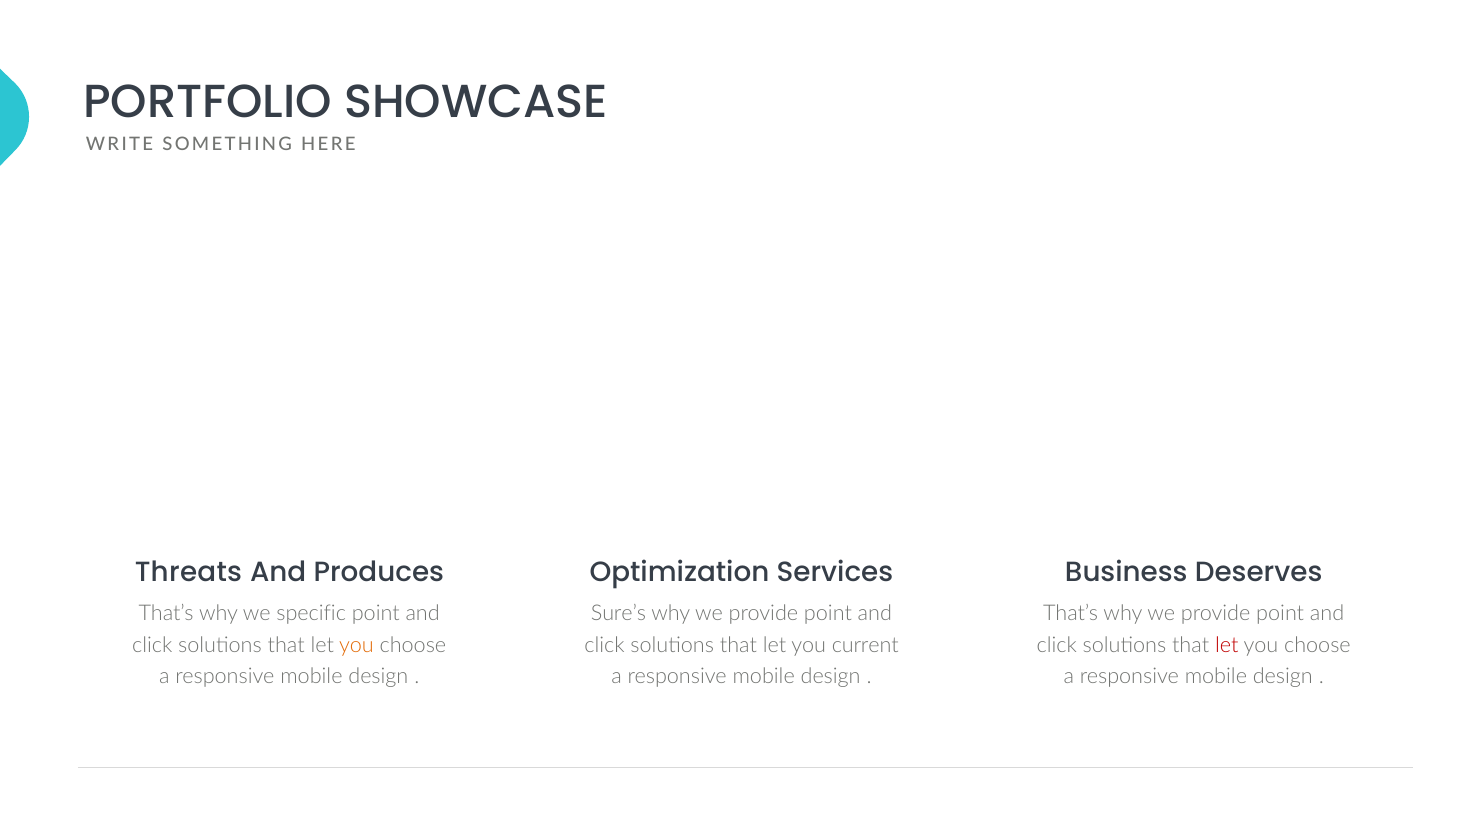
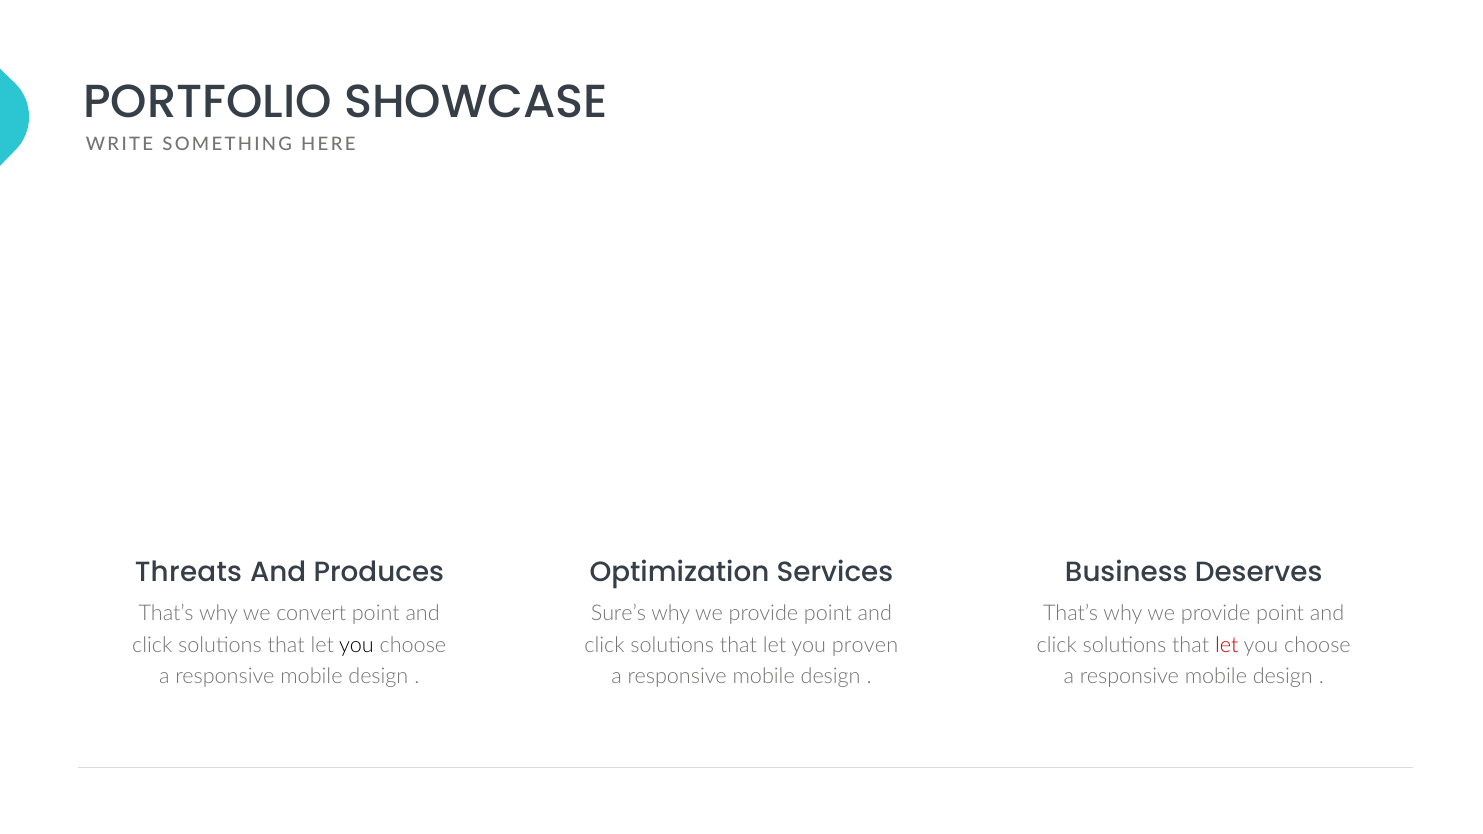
specific: specific -> convert (311, 614)
you colour: orange -> black (357, 645)
current: current -> proven (865, 645)
